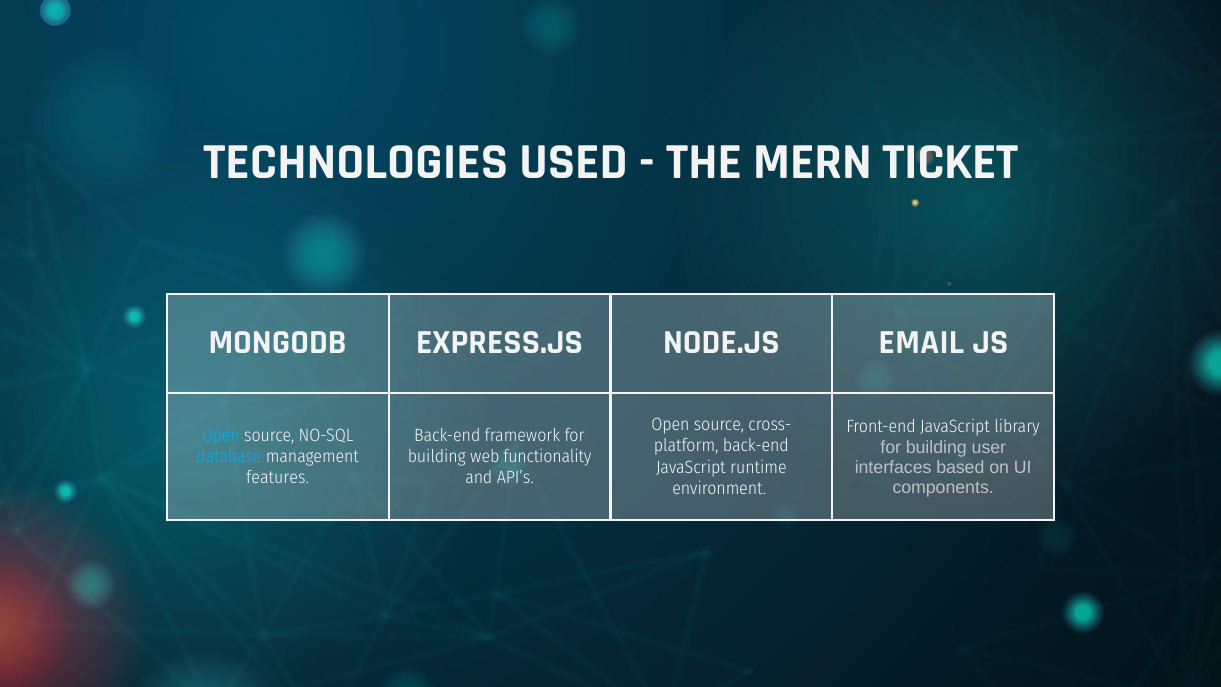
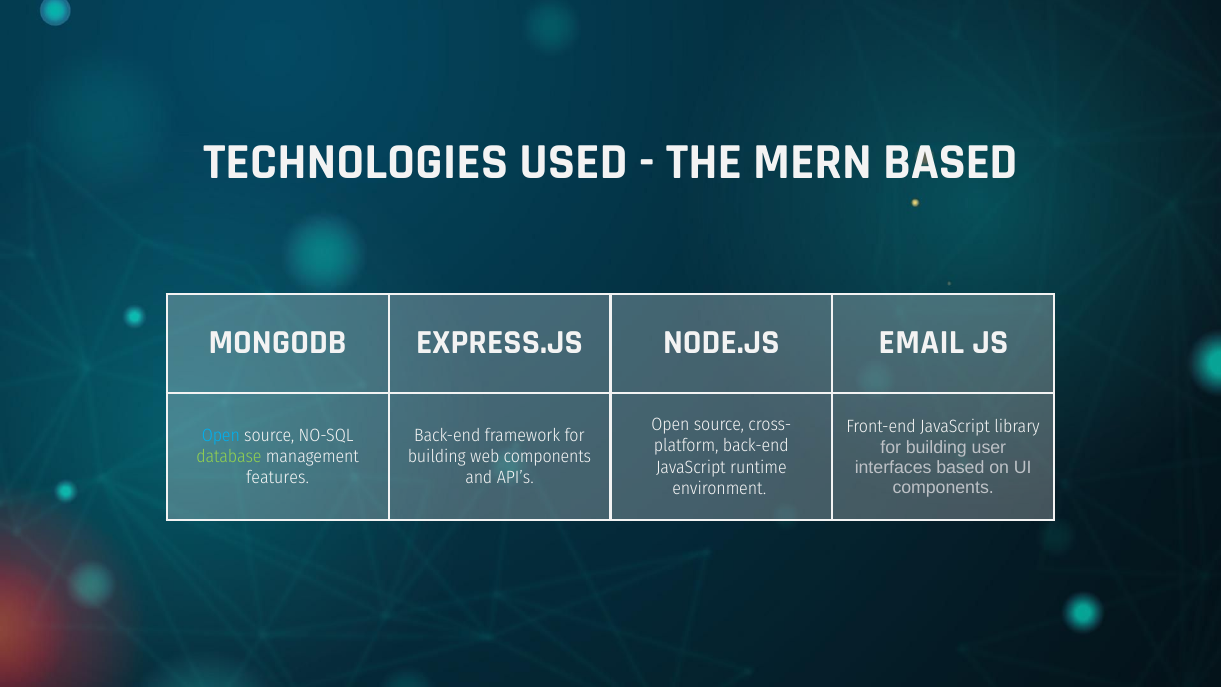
MERN TICKET: TICKET -> BASED (950, 162)
database colour: light blue -> light green (229, 456)
web functionality: functionality -> components (547, 456)
